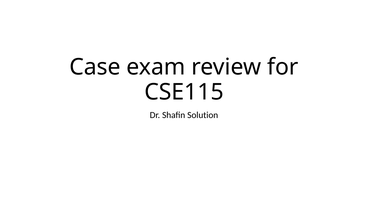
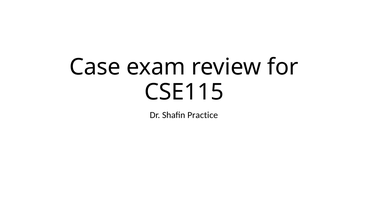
Solution: Solution -> Practice (203, 115)
